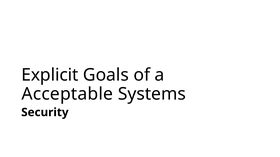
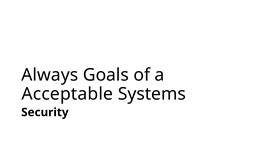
Explicit: Explicit -> Always (50, 75)
